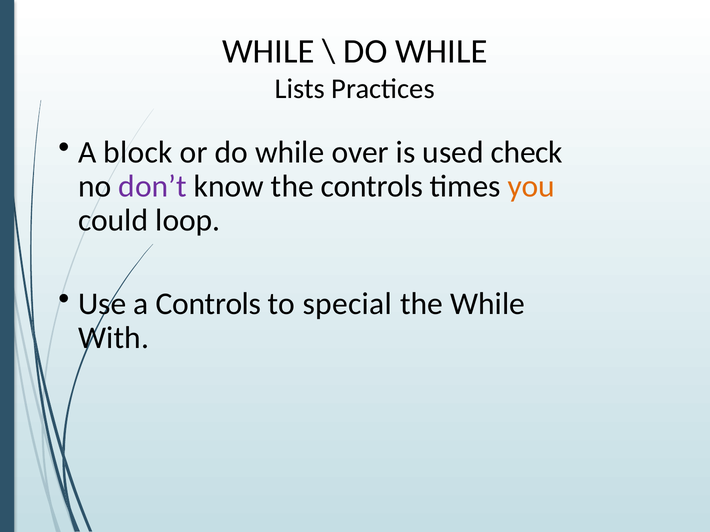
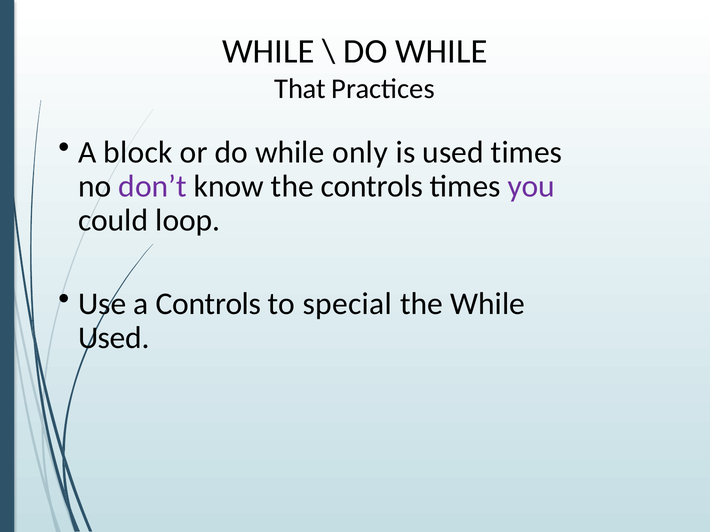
Lists: Lists -> That (300, 89)
over: over -> only (360, 152)
used check: check -> times (527, 152)
you colour: orange -> purple (531, 187)
With: With -> Used (114, 338)
